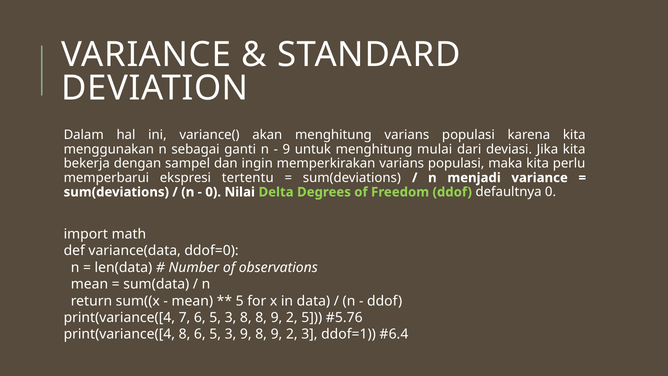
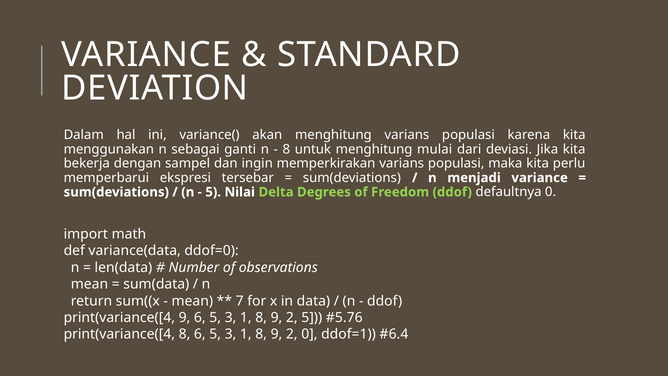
9: 9 -> 8 (286, 149)
tertentu: tertentu -> tersebar (248, 178)
0: 0 -> 5 (213, 192)
5: 5 -> 7 (240, 301)
print(variance([4 7: 7 -> 9 (184, 317)
8: 8 -> 1 (246, 317)
9: 9 -> 1 (246, 334)
2 3: 3 -> 0 (309, 334)
